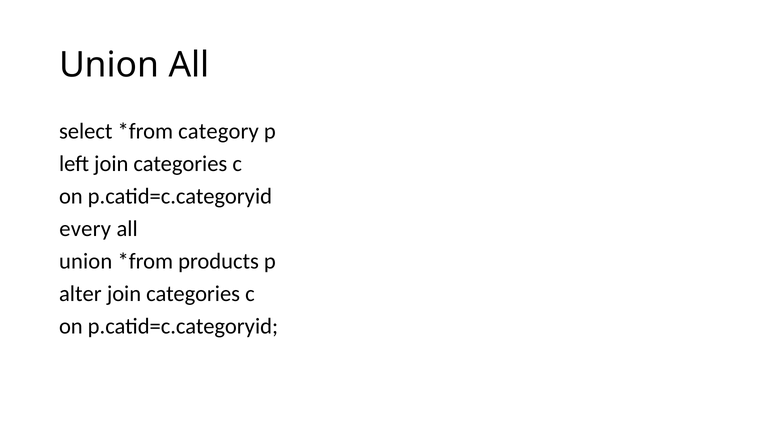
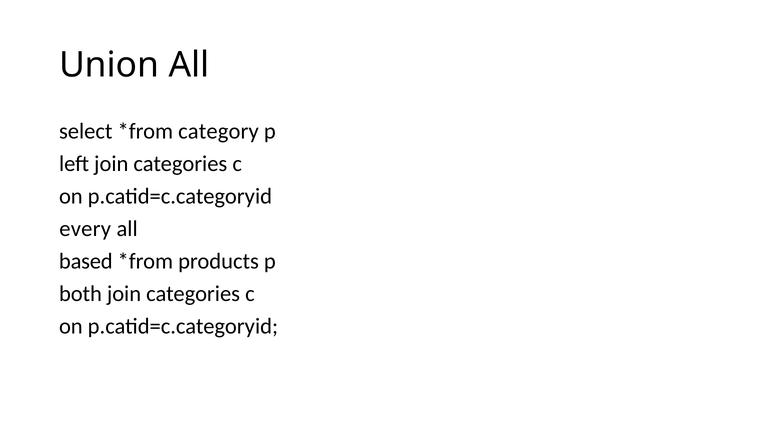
union: union -> based (86, 261)
alter: alter -> both (80, 293)
